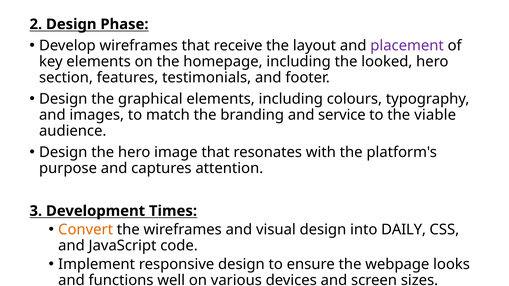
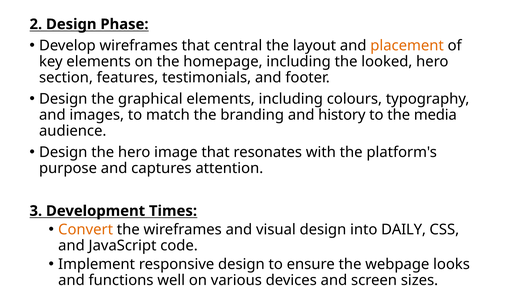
receive: receive -> central (238, 46)
placement colour: purple -> orange (407, 46)
service: service -> history (342, 115)
viable: viable -> media (435, 115)
